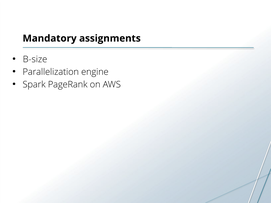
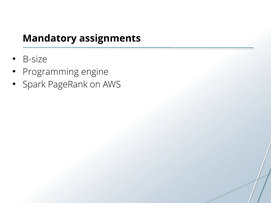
Parallelization: Parallelization -> Programming (51, 72)
